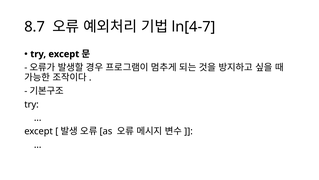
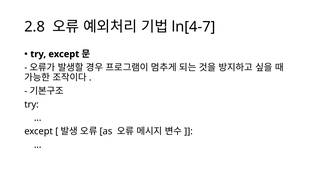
8.7: 8.7 -> 2.8 (35, 27)
